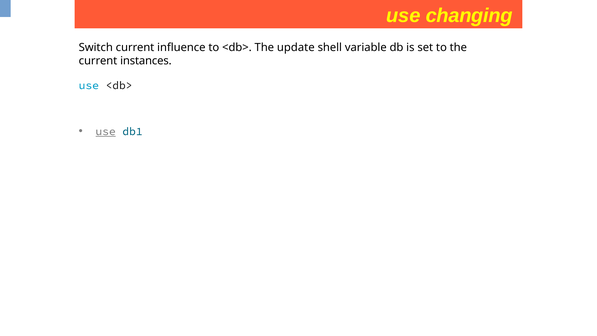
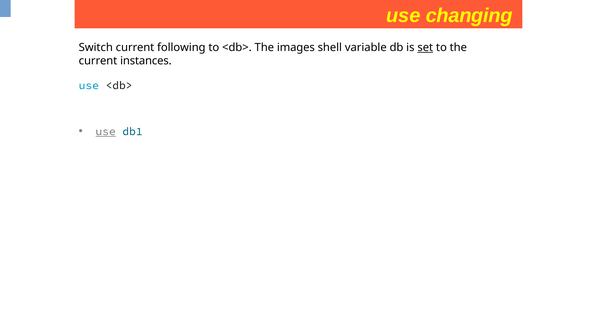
influence: influence -> following (181, 47)
update: update -> images (296, 47)
set underline: none -> present (425, 47)
